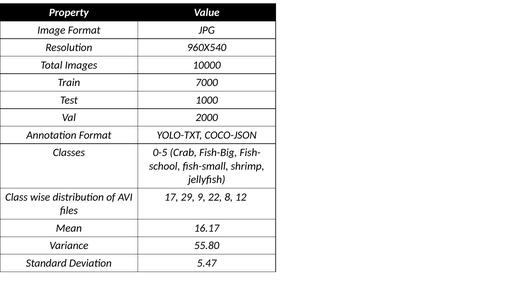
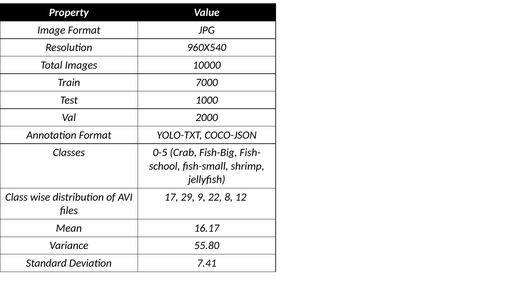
5.47: 5.47 -> 7.41 (207, 263)
